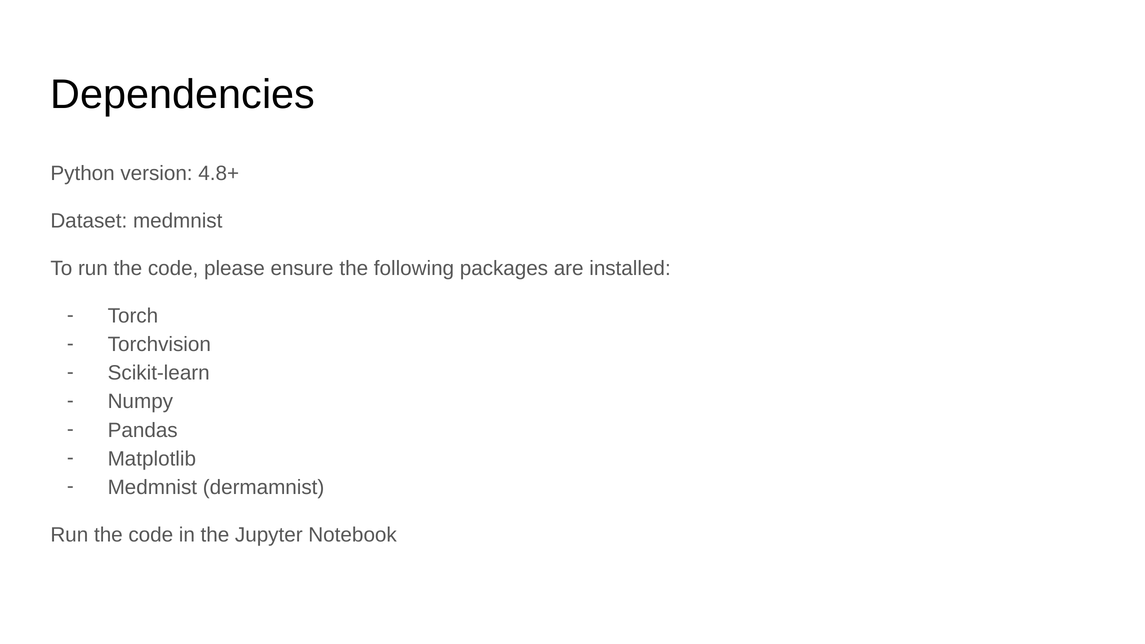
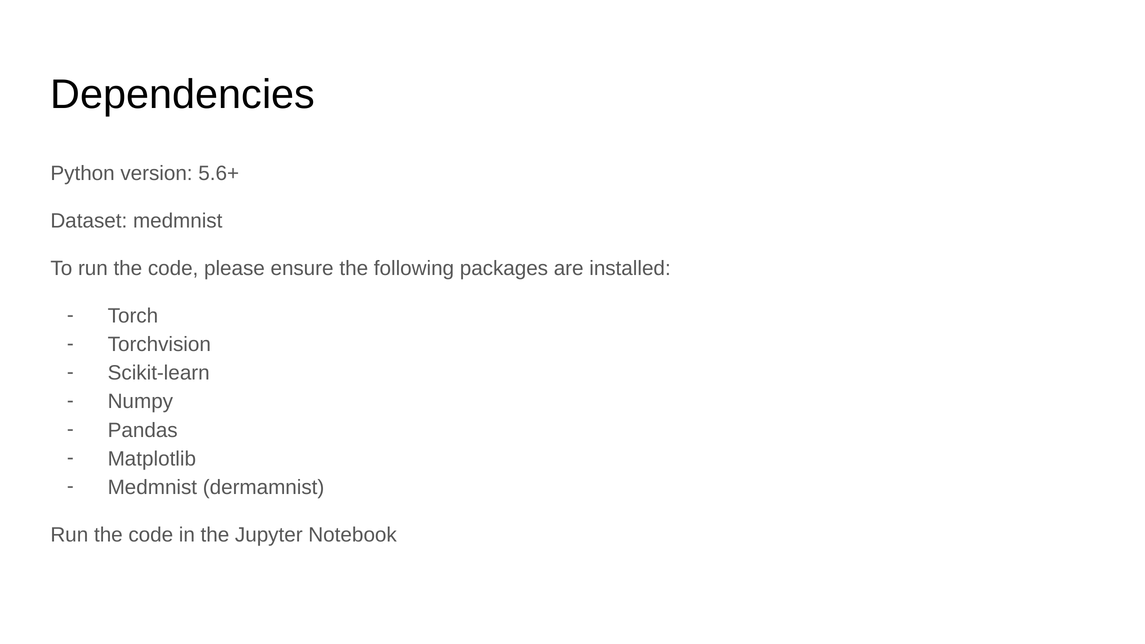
4.8+: 4.8+ -> 5.6+ (219, 173)
